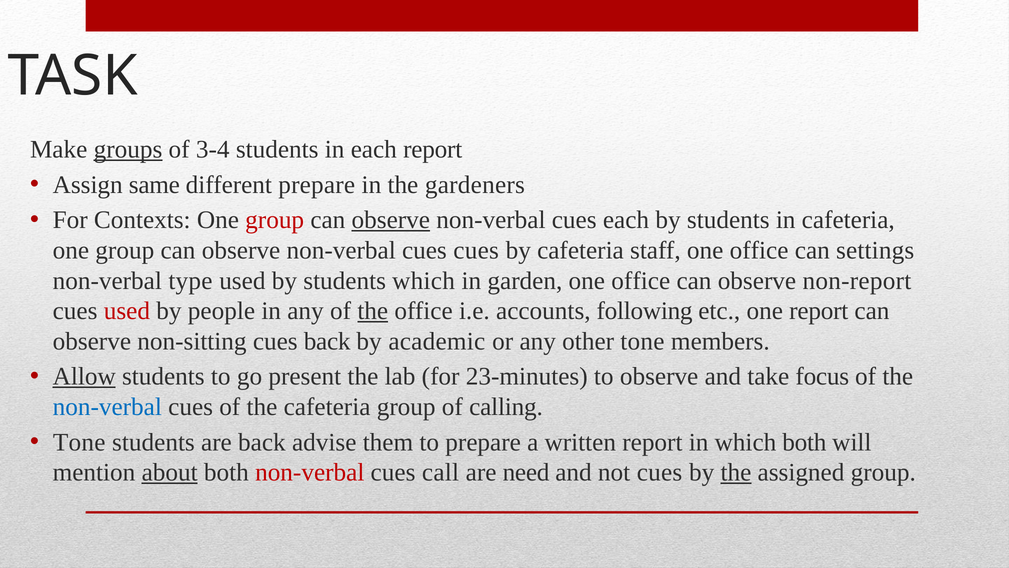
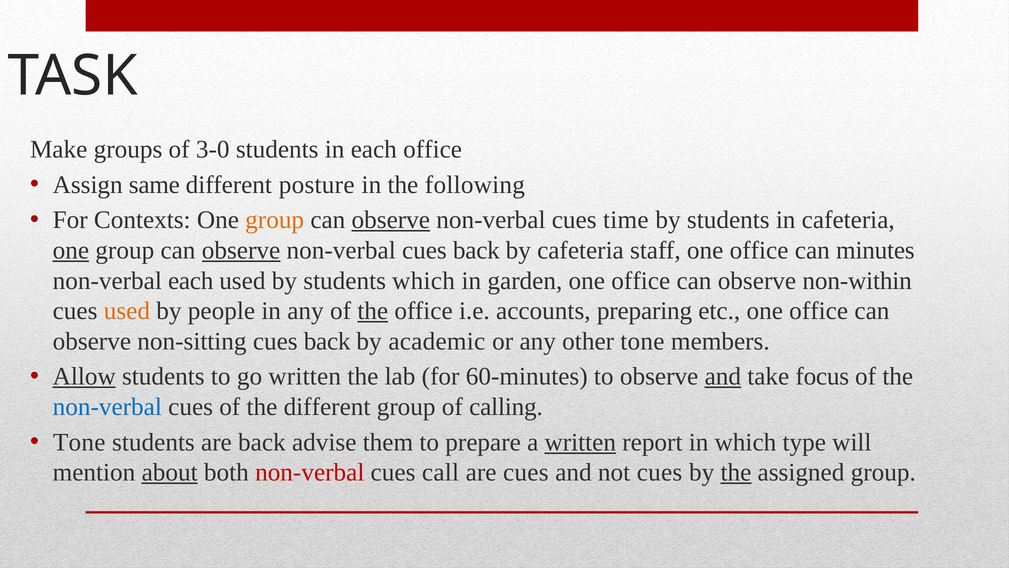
groups underline: present -> none (128, 149)
3-4: 3-4 -> 3-0 (213, 149)
each report: report -> office (433, 149)
different prepare: prepare -> posture (317, 185)
gardeners: gardeners -> following (475, 185)
group colour: red -> orange (275, 220)
cues each: each -> time (626, 220)
one underline: none -> present (71, 250)
observe underline: none -> present (241, 250)
non-verbal cues cues: cues -> back (476, 250)
settings: settings -> minutes (875, 250)
non-verbal type: type -> each (191, 280)
non-report: non-report -> non-within (857, 280)
used colour: red -> orange (127, 311)
following: following -> preparing (645, 311)
etc one report: report -> office (819, 311)
go present: present -> written (305, 376)
23-minutes: 23-minutes -> 60-minutes (527, 376)
and underline: none -> present (723, 376)
the cafeteria: cafeteria -> different (327, 407)
written underline: none -> present (580, 442)
which both: both -> type (804, 442)
are need: need -> cues (526, 472)
